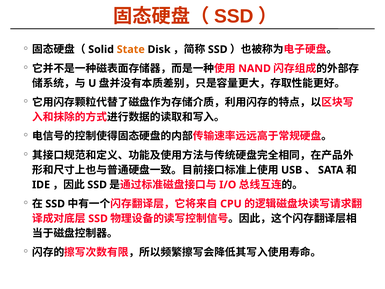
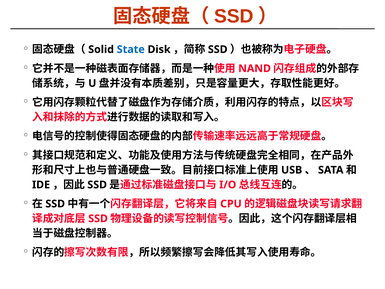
State colour: orange -> blue (131, 49)
